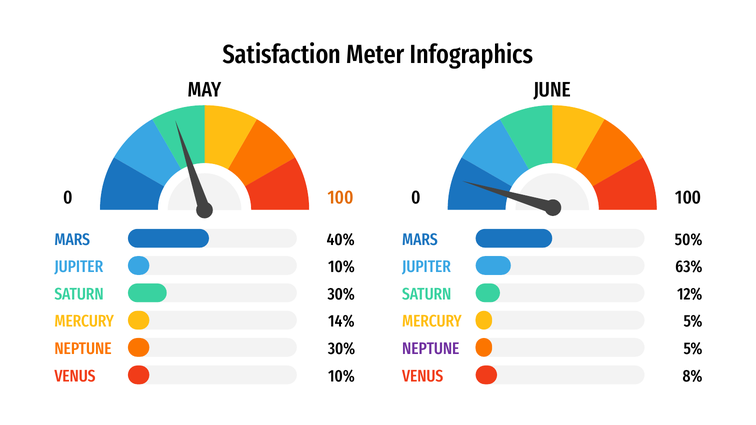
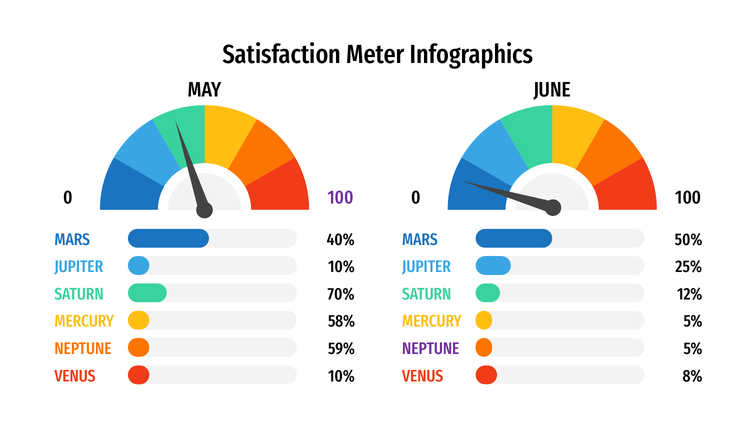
100 colour: orange -> purple (341, 197)
63%: 63% -> 25% (689, 267)
30%: 30% -> 70% (341, 294)
14%: 14% -> 58% (342, 322)
30%: 30% -> 59% (342, 349)
